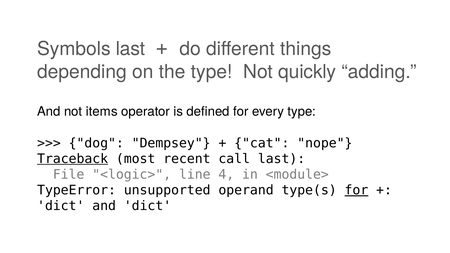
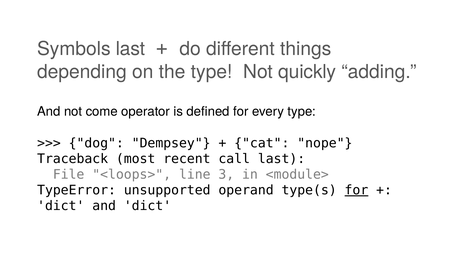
items: items -> come (102, 112)
Traceback underline: present -> none (73, 159)
<logic>: <logic> -> <loops> (132, 175)
4: 4 -> 3 (226, 175)
